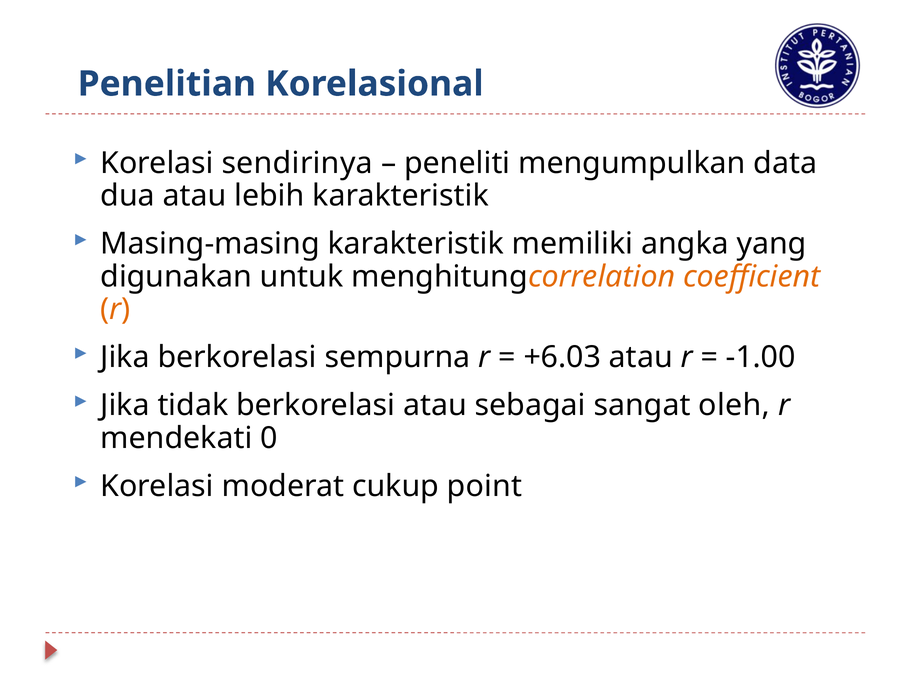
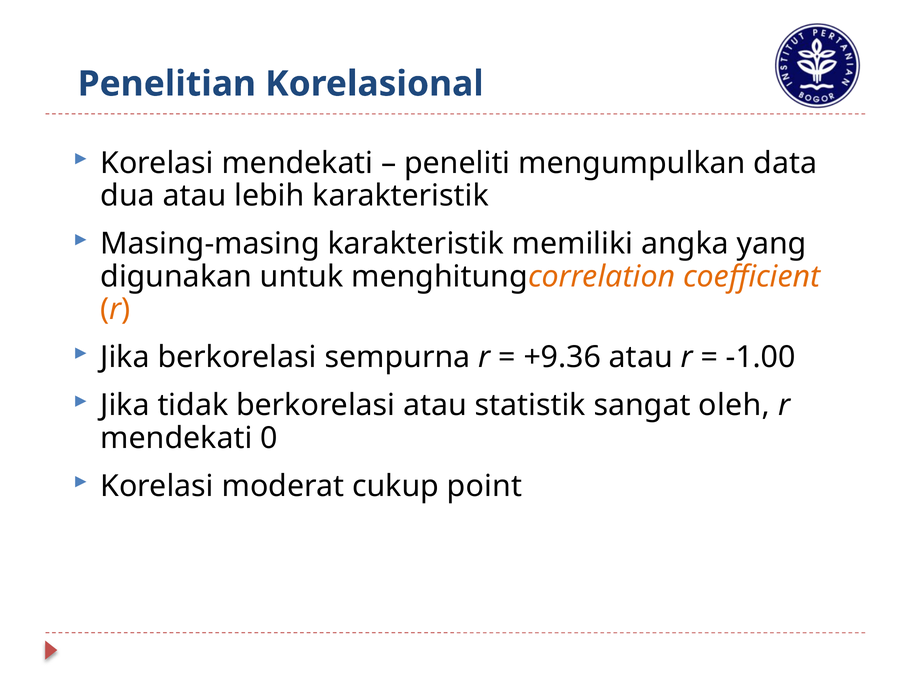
Korelasi sendirinya: sendirinya -> mendekati (297, 163)
+6.03: +6.03 -> +9.36 (562, 357)
sebagai: sebagai -> statistik (530, 405)
